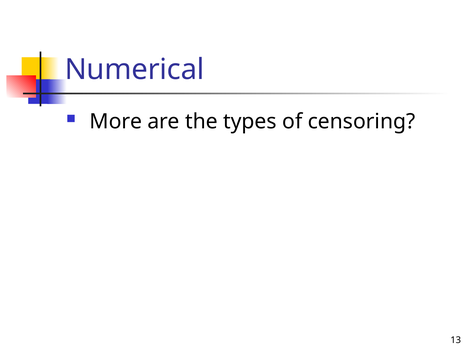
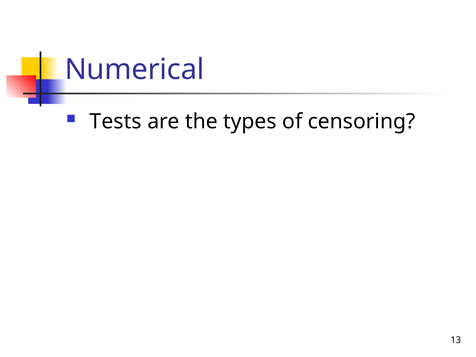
More: More -> Tests (116, 122)
